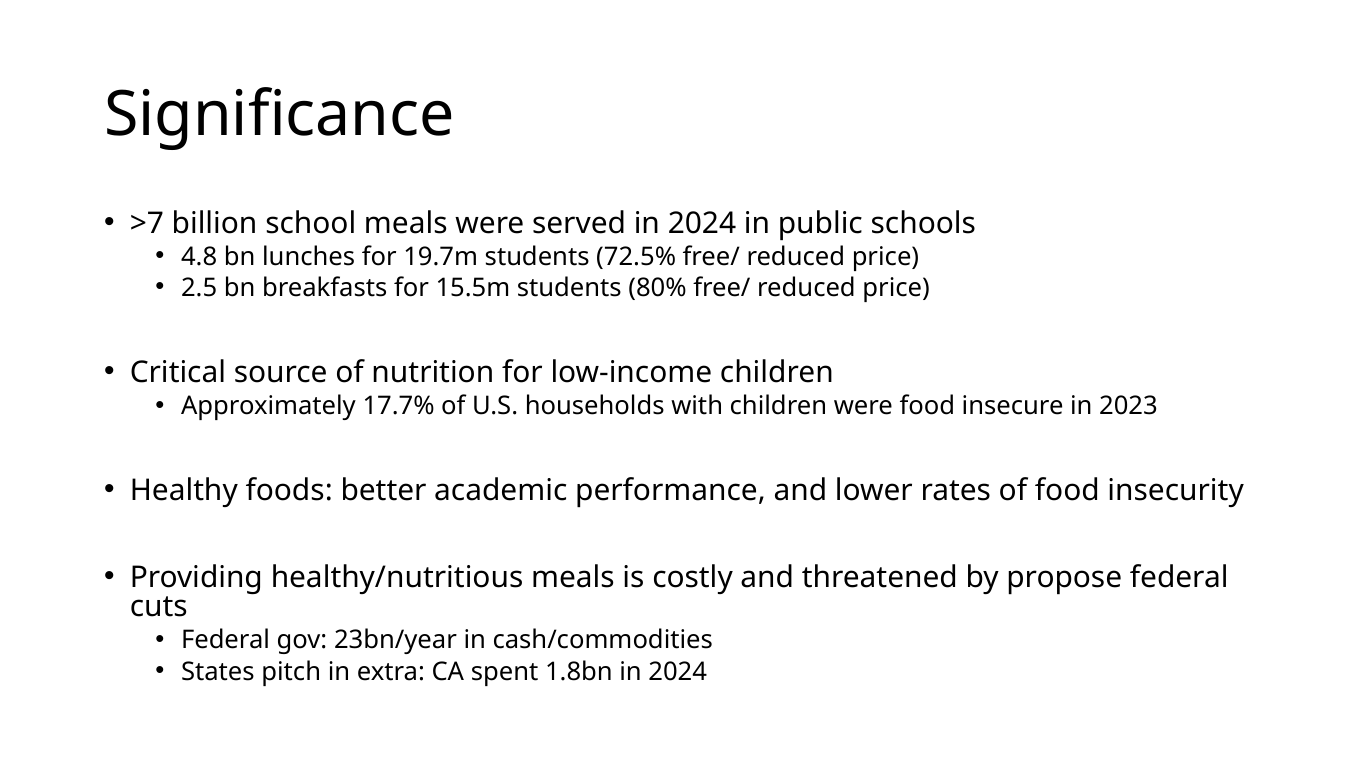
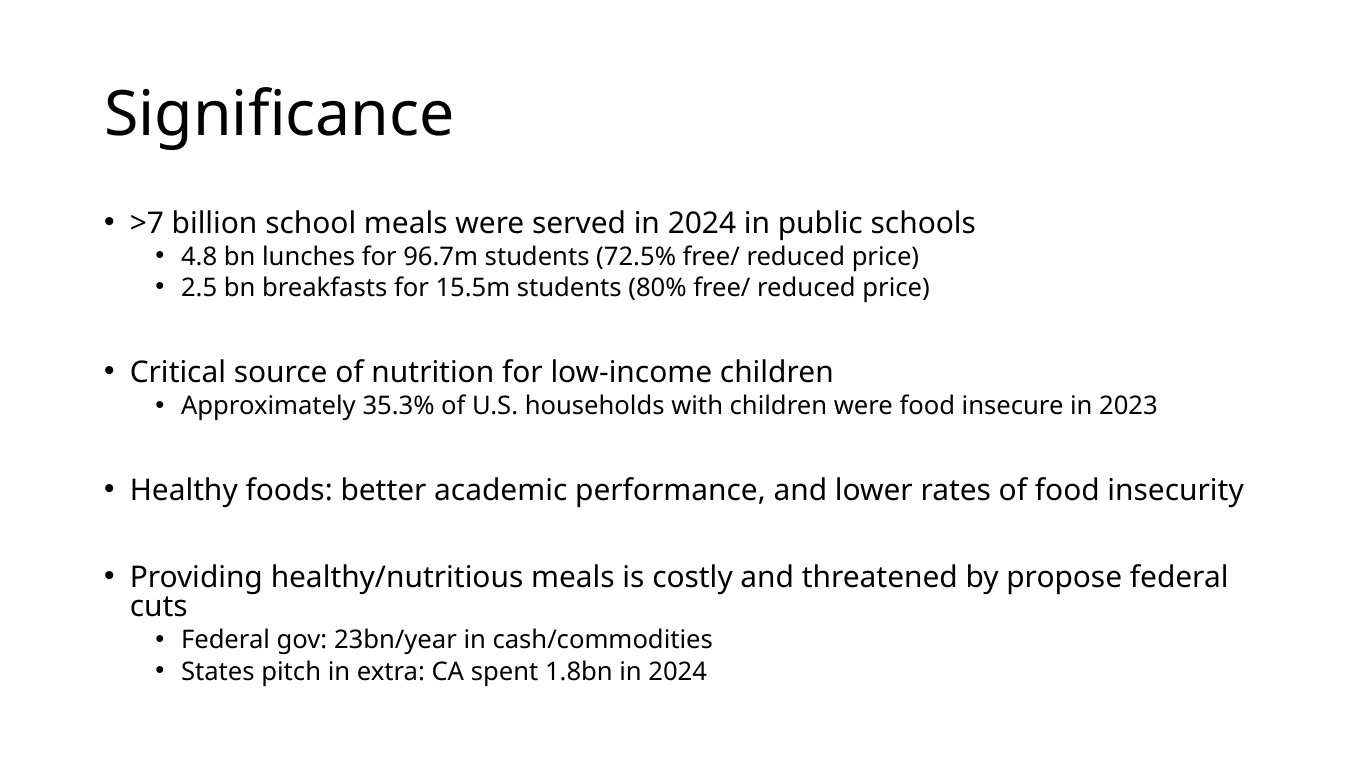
19.7m: 19.7m -> 96.7m (441, 257)
17.7%: 17.7% -> 35.3% (399, 406)
